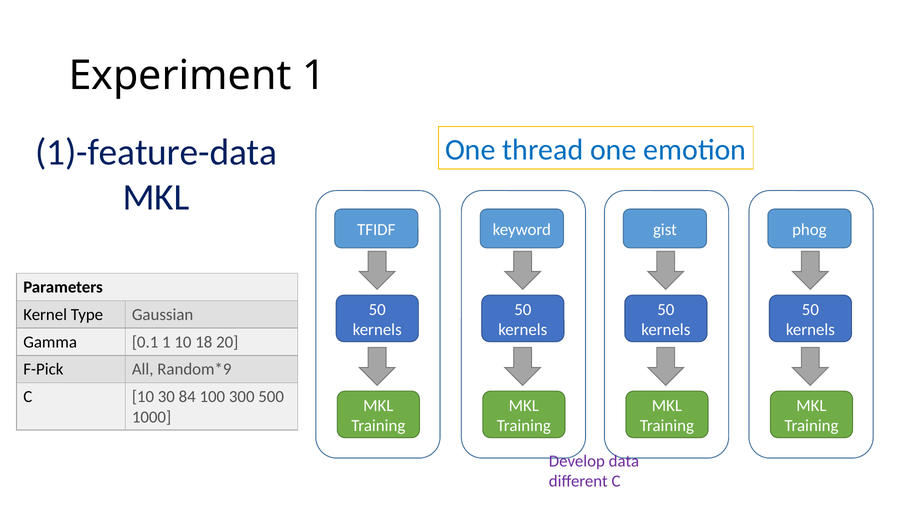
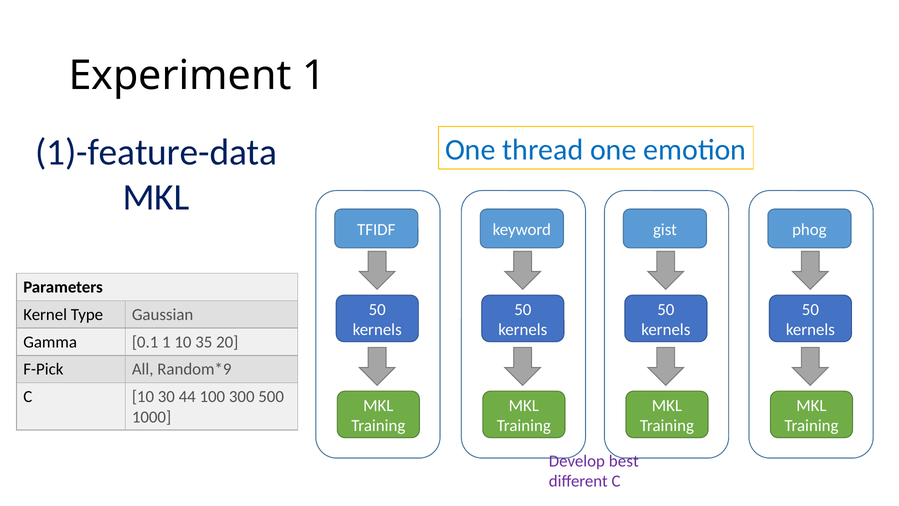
18: 18 -> 35 (204, 342)
84: 84 -> 44 (187, 396)
data: data -> best (624, 461)
